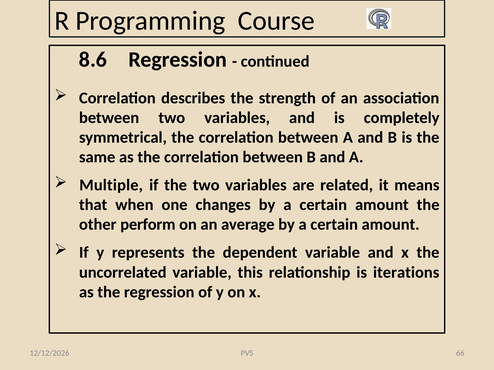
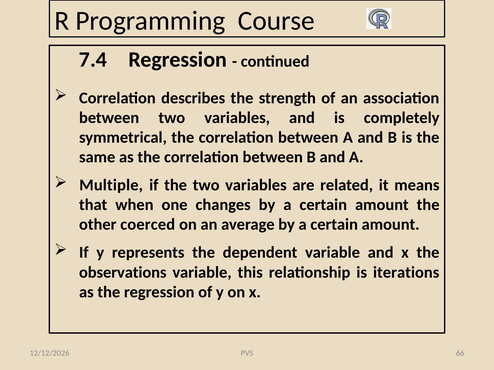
8.6: 8.6 -> 7.4 (93, 60)
perform: perform -> coerced (148, 225)
uncorrelated: uncorrelated -> observations (123, 273)
